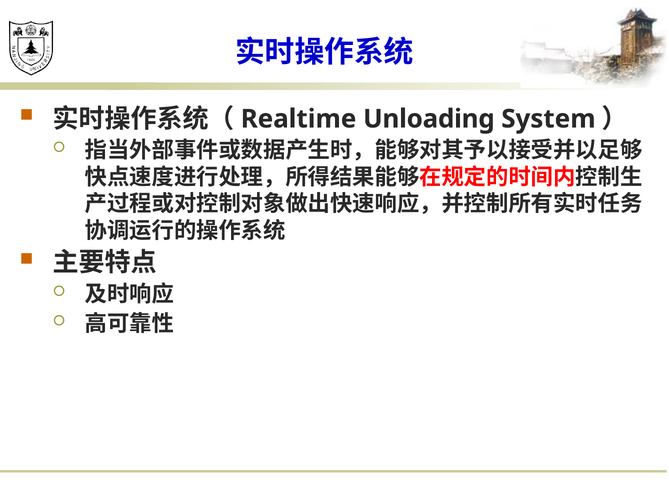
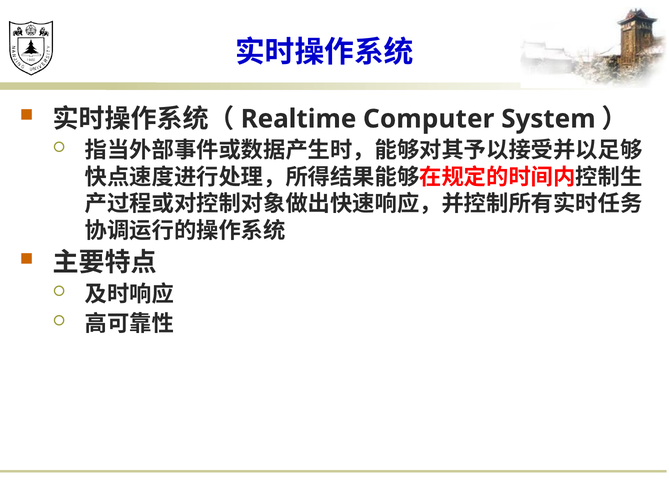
Unloading: Unloading -> Computer (429, 119)
